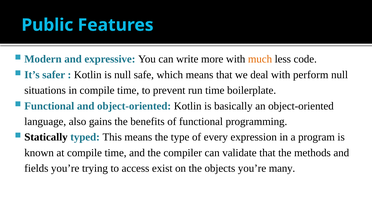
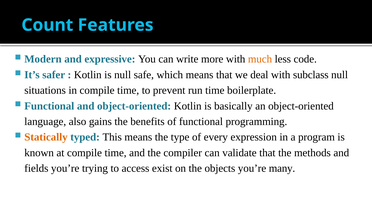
Public: Public -> Count (47, 25)
perform: perform -> subclass (311, 75)
Statically colour: black -> orange (46, 137)
